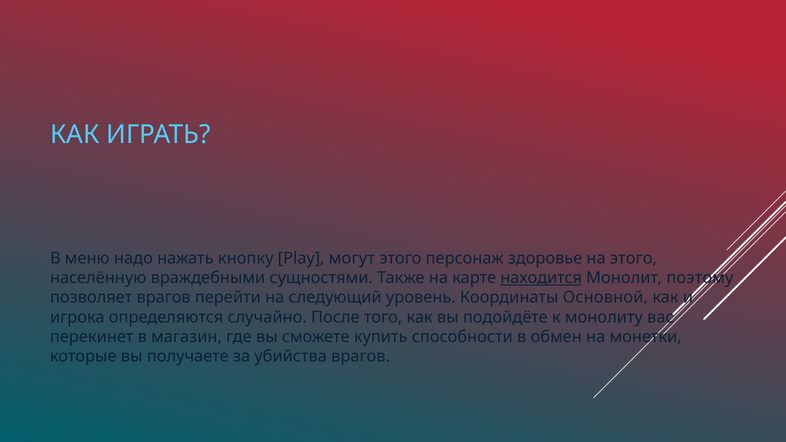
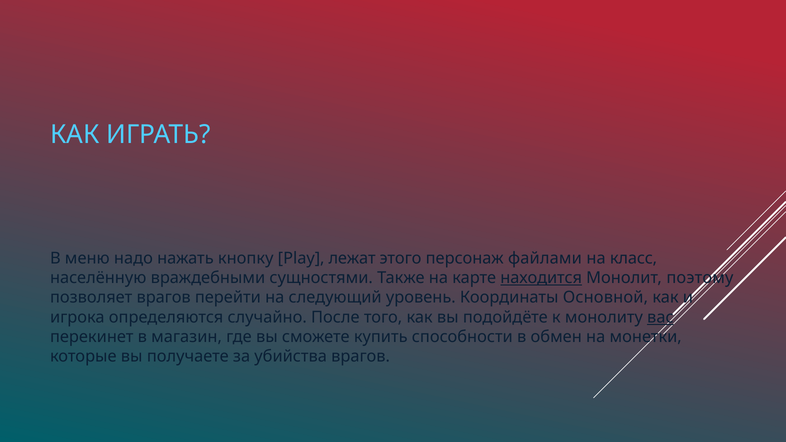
могут: могут -> лежат (352, 258)
здоровье: здоровье -> файлами (545, 258)
на этого: этого -> класс (634, 258)
вас underline: none -> present (660, 317)
